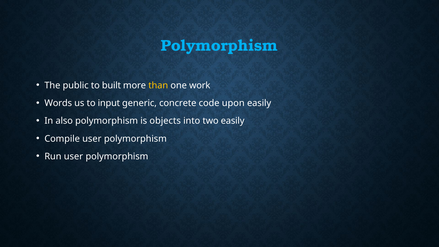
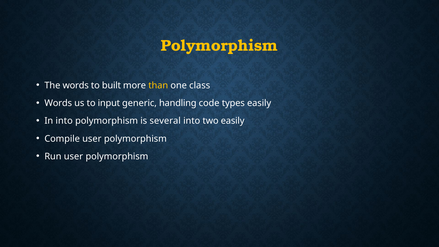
Polymorphism colour: light blue -> yellow (219, 46)
The public: public -> words (76, 85)
work: work -> class (200, 85)
concrete: concrete -> handling (178, 103)
upon: upon -> types (233, 103)
In also: also -> into (64, 121)
objects: objects -> several (165, 121)
